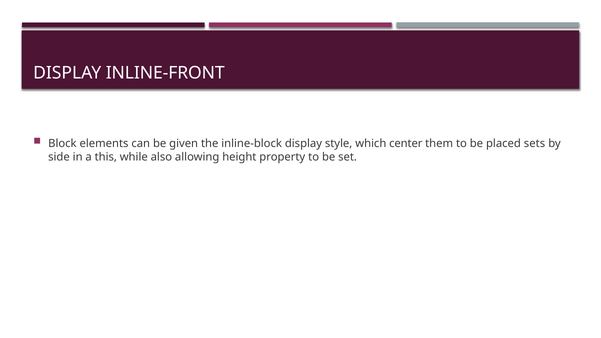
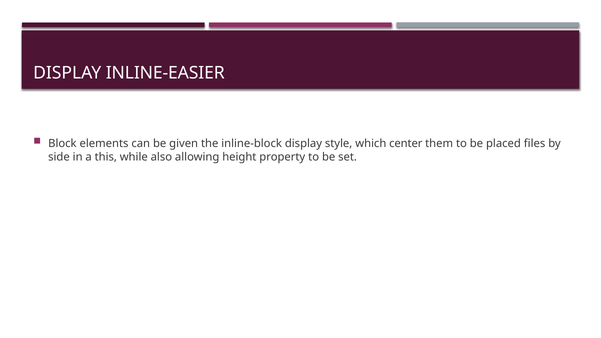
INLINE-FRONT: INLINE-FRONT -> INLINE-EASIER (165, 73)
sets: sets -> files (535, 143)
